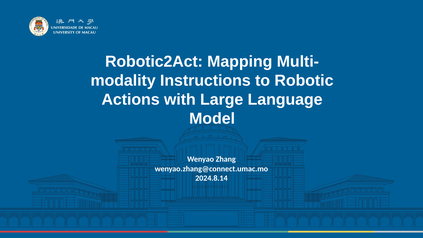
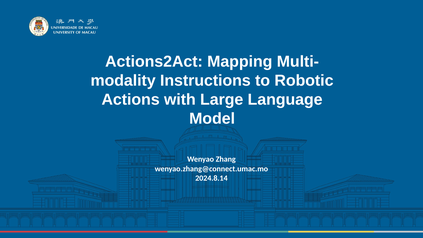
Robotic2Act: Robotic2Act -> Actions2Act (154, 62)
